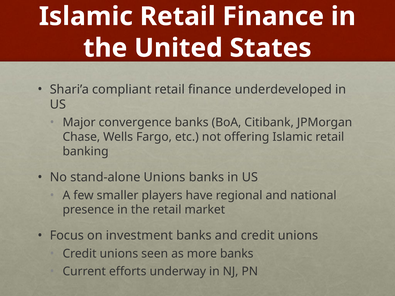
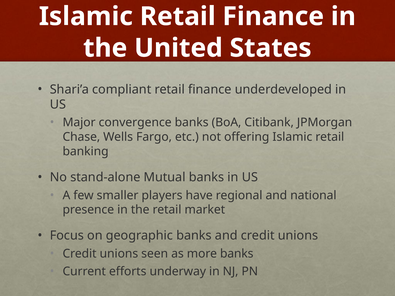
stand-alone Unions: Unions -> Mutual (165, 177)
investment: investment -> geographic (139, 236)
